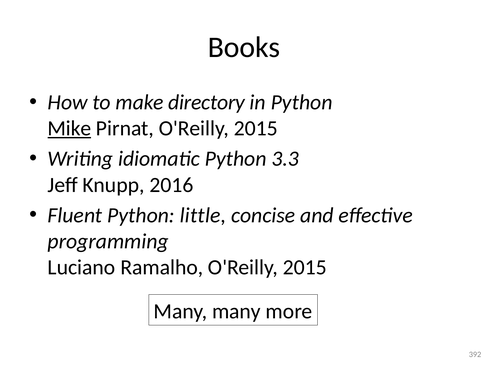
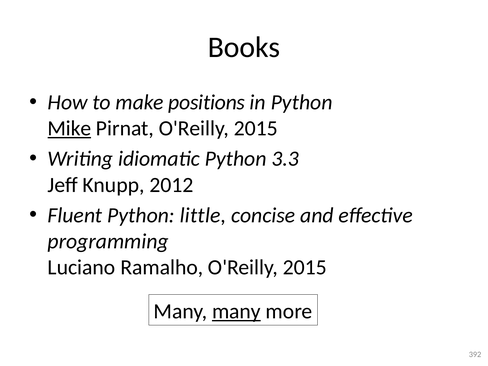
directory: directory -> positions (207, 102)
2016: 2016 -> 2012 (171, 185)
many underline: none -> present (236, 311)
